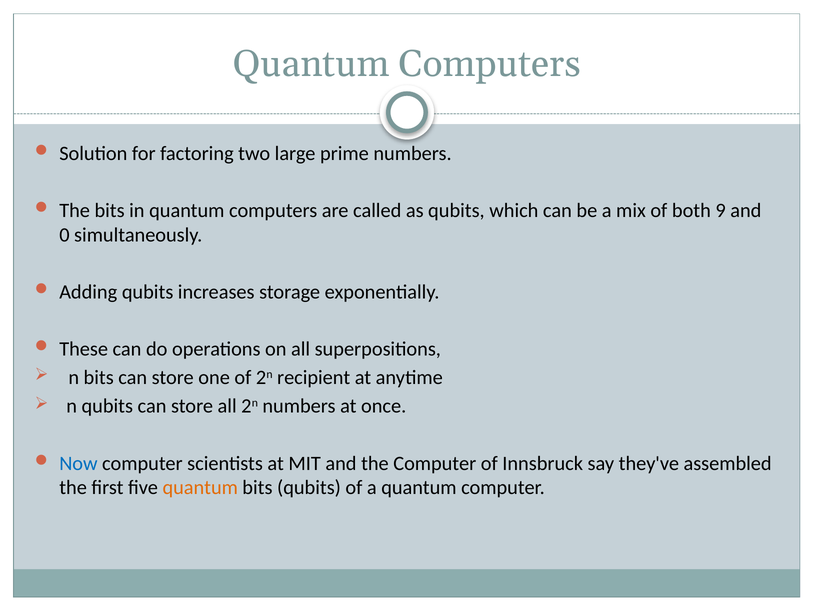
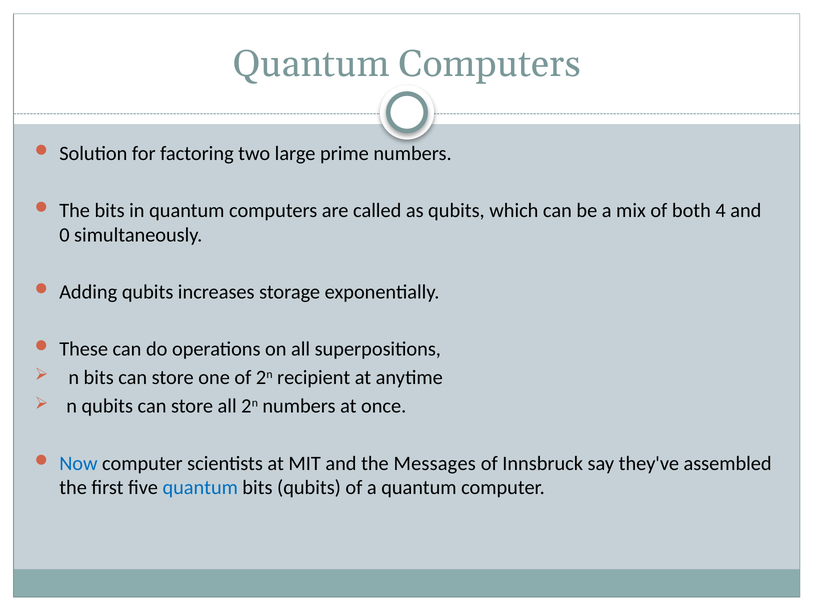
9: 9 -> 4 (721, 211)
the Computer: Computer -> Messages (435, 463)
quantum colour: orange -> blue (200, 487)
